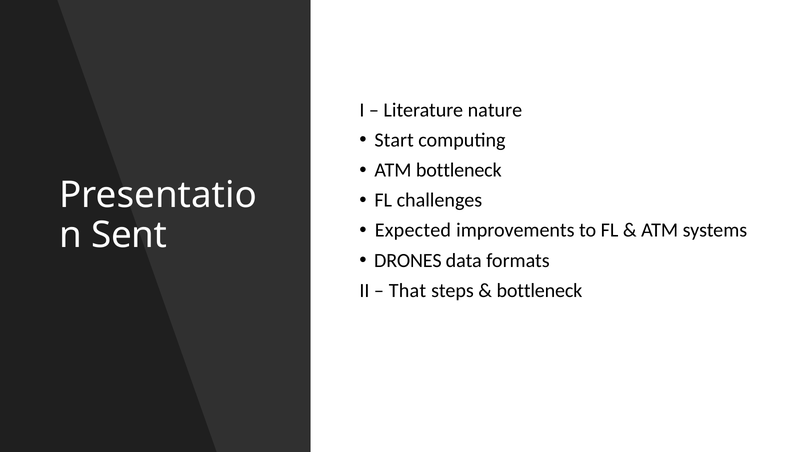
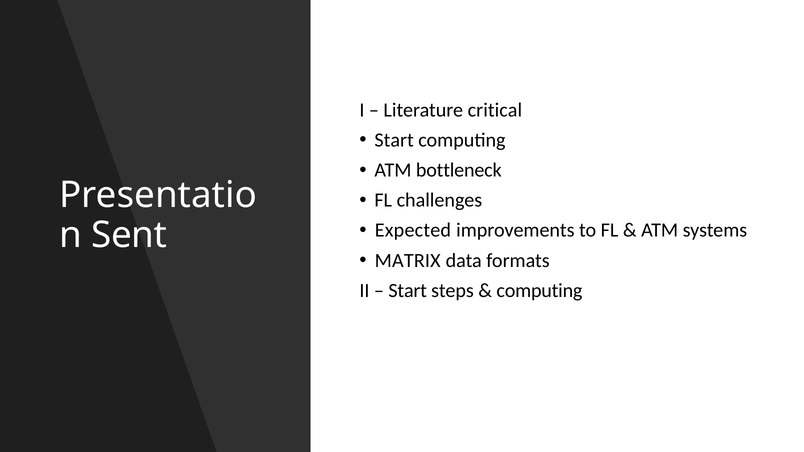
nature: nature -> critical (495, 110)
DRONES: DRONES -> MATRIX (408, 261)
That: That -> Start (408, 291)
bottleneck: bottleneck -> computing (539, 291)
